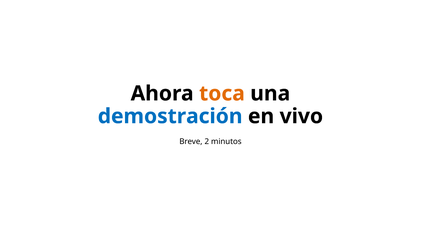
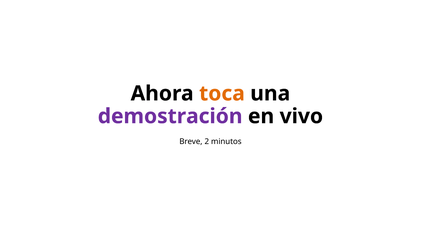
demostración colour: blue -> purple (170, 116)
